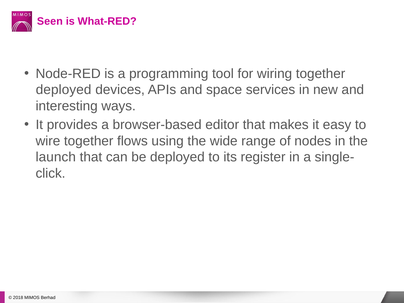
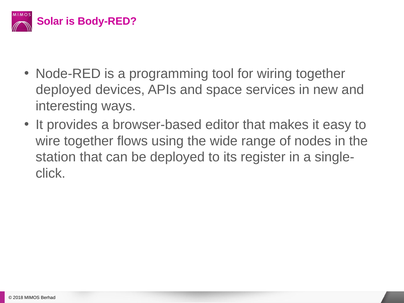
Seen: Seen -> Solar (50, 21)
What-RED: What-RED -> Body-RED (107, 21)
launch: launch -> station (56, 157)
